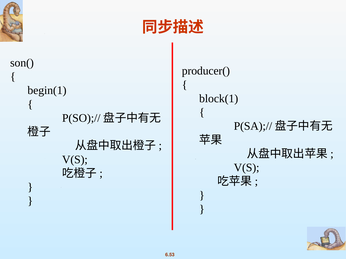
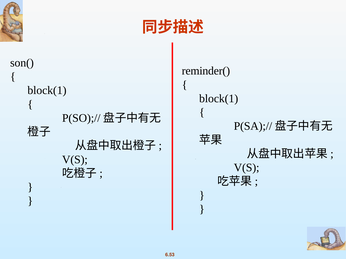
producer(: producer( -> reminder( (206, 71)
begin(1: begin(1 -> block(1 (47, 91)
